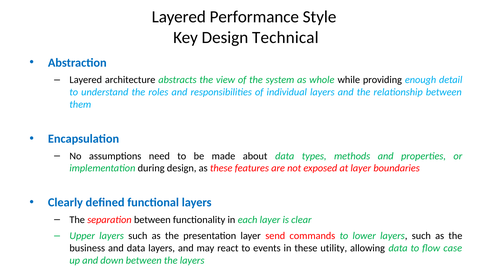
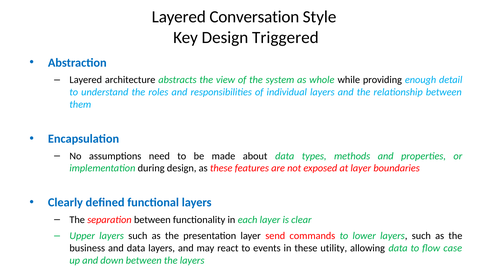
Performance: Performance -> Conversation (254, 17)
Technical: Technical -> Triggered (285, 37)
